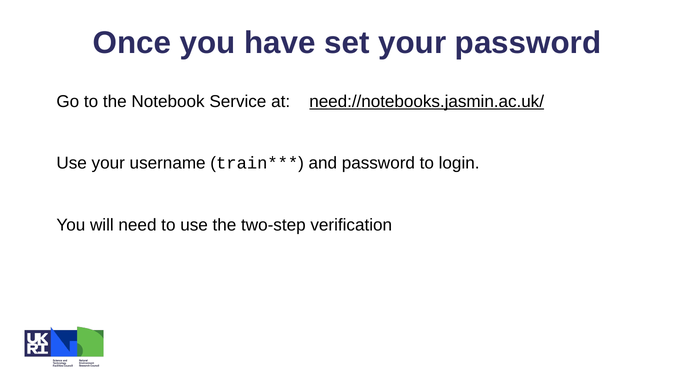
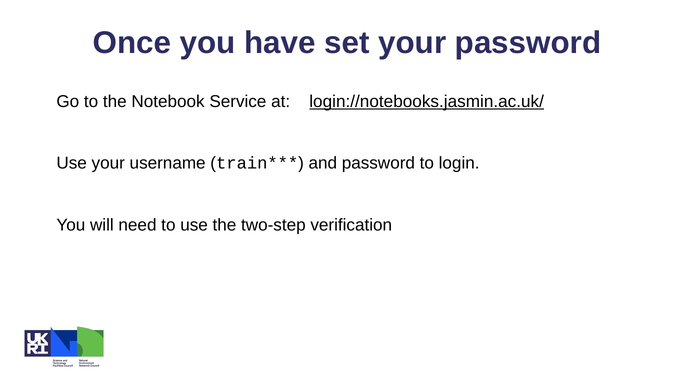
need://notebooks.jasmin.ac.uk/: need://notebooks.jasmin.ac.uk/ -> login://notebooks.jasmin.ac.uk/ (427, 102)
